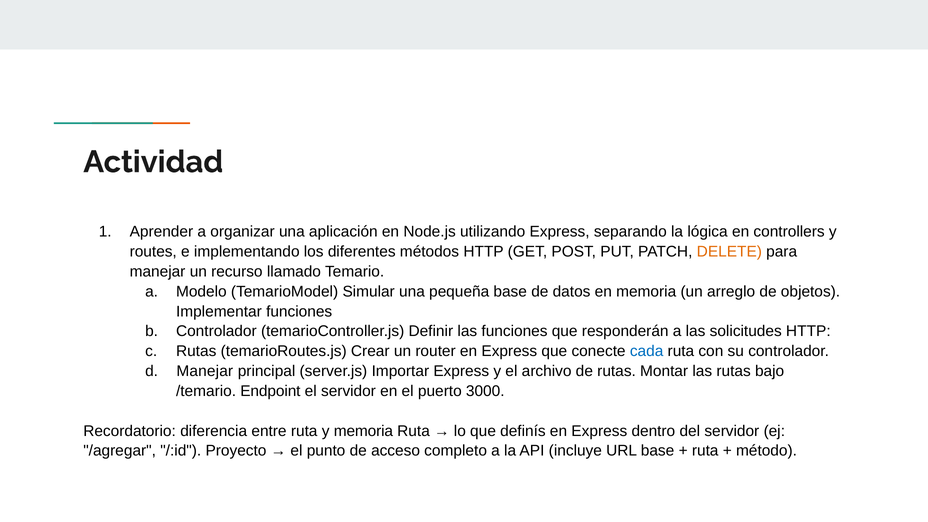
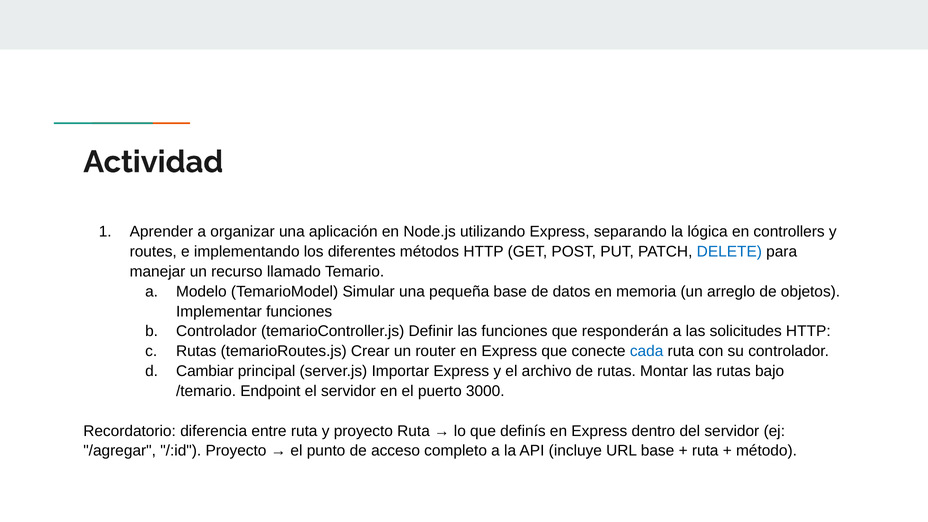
DELETE colour: orange -> blue (729, 252)
Manejar: Manejar -> Cambiar (205, 371)
y memoria: memoria -> proyecto (363, 431)
